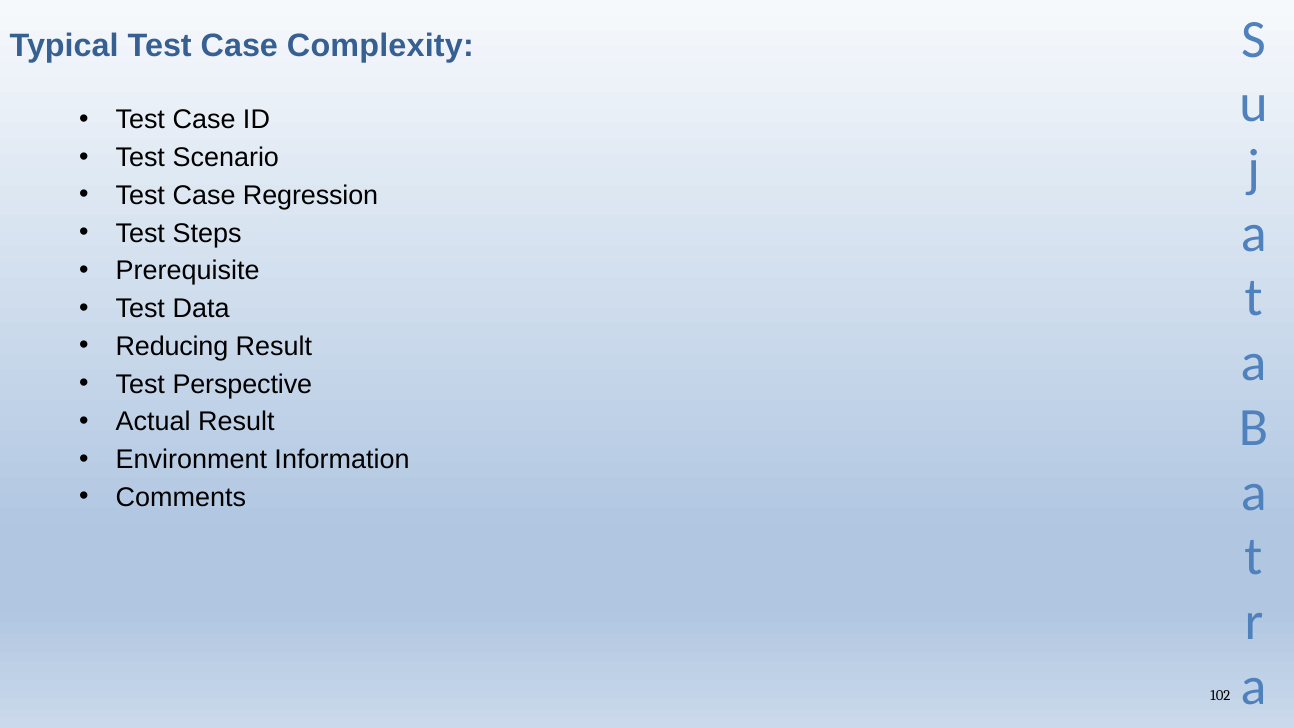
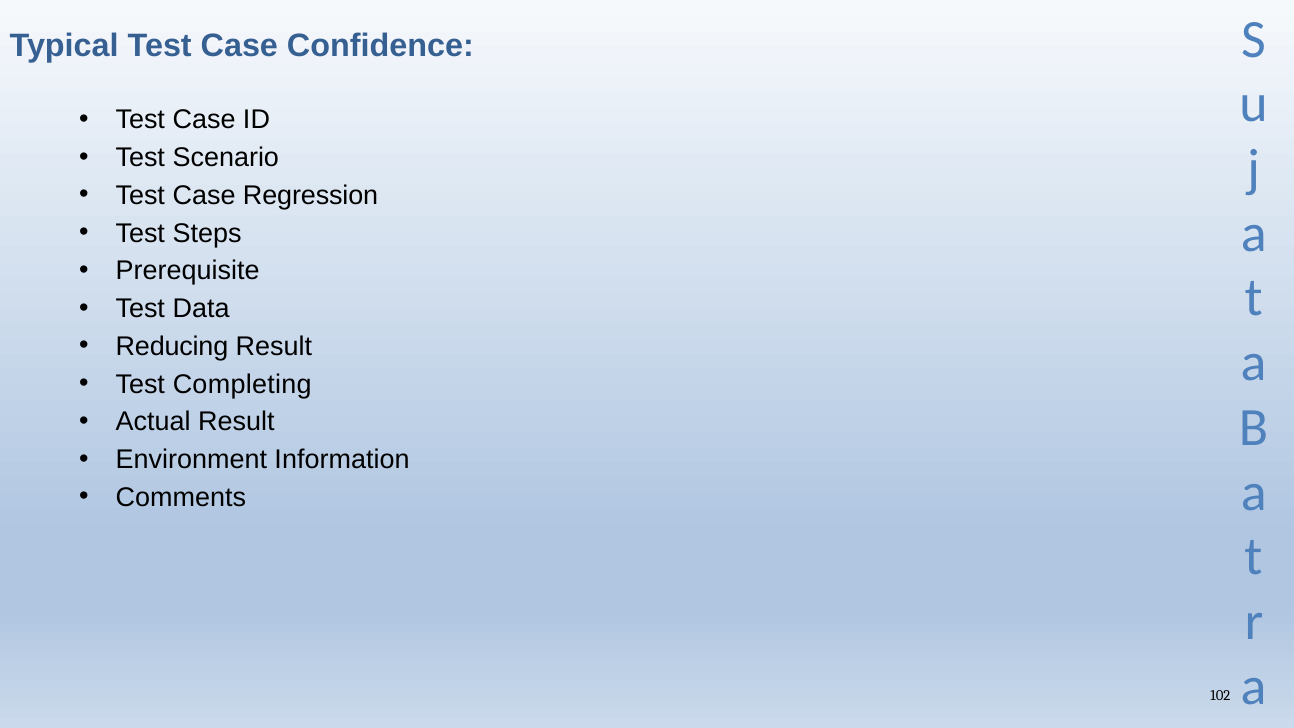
Complexity: Complexity -> Confidence (380, 45)
Perspective: Perspective -> Completing (242, 384)
